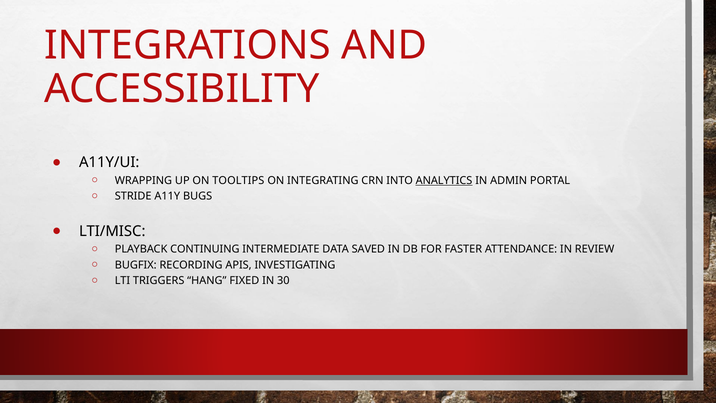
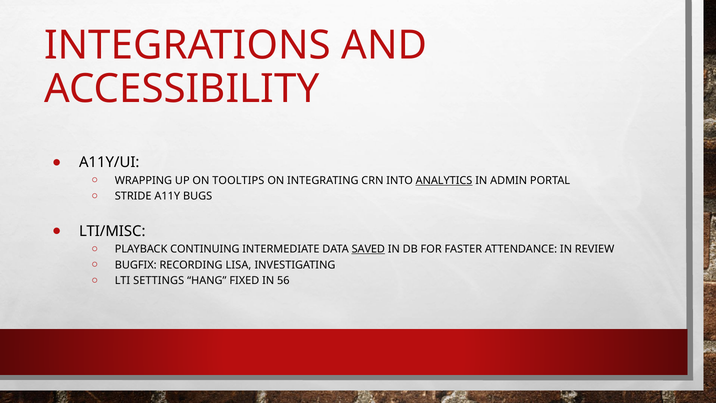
SAVED underline: none -> present (368, 249)
APIS: APIS -> LISA (239, 265)
TRIGGERS: TRIGGERS -> SETTINGS (159, 281)
30: 30 -> 56 (283, 281)
